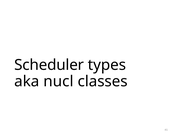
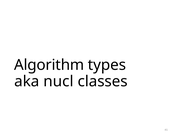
Scheduler: Scheduler -> Algorithm (49, 65)
